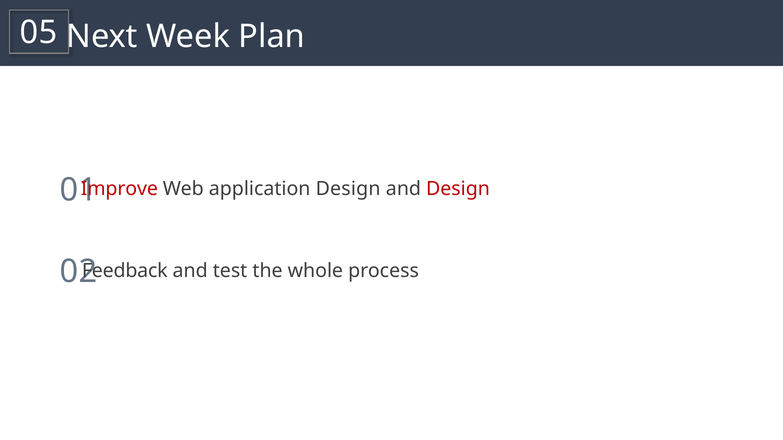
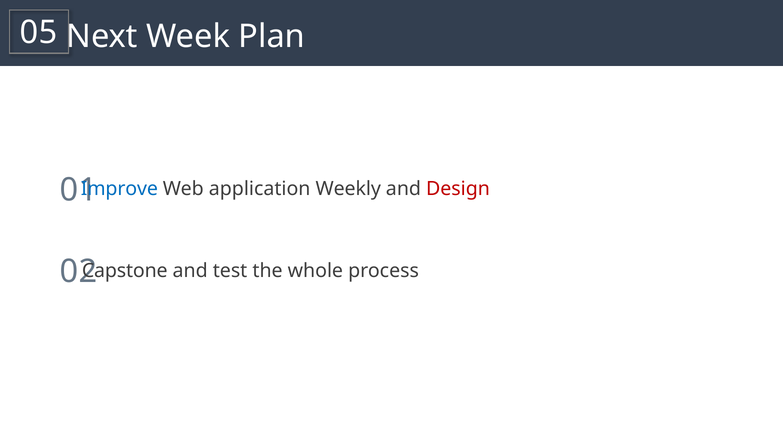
Improve colour: red -> blue (119, 189)
application Design: Design -> Weekly (348, 189)
Feedback: Feedback -> Capstone (125, 271)
